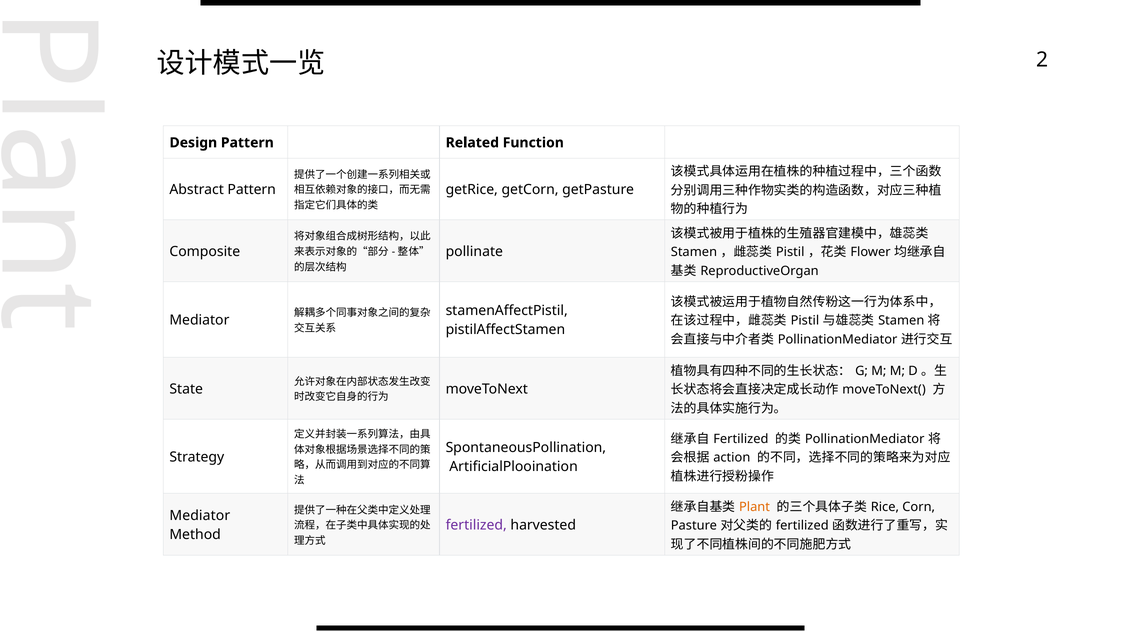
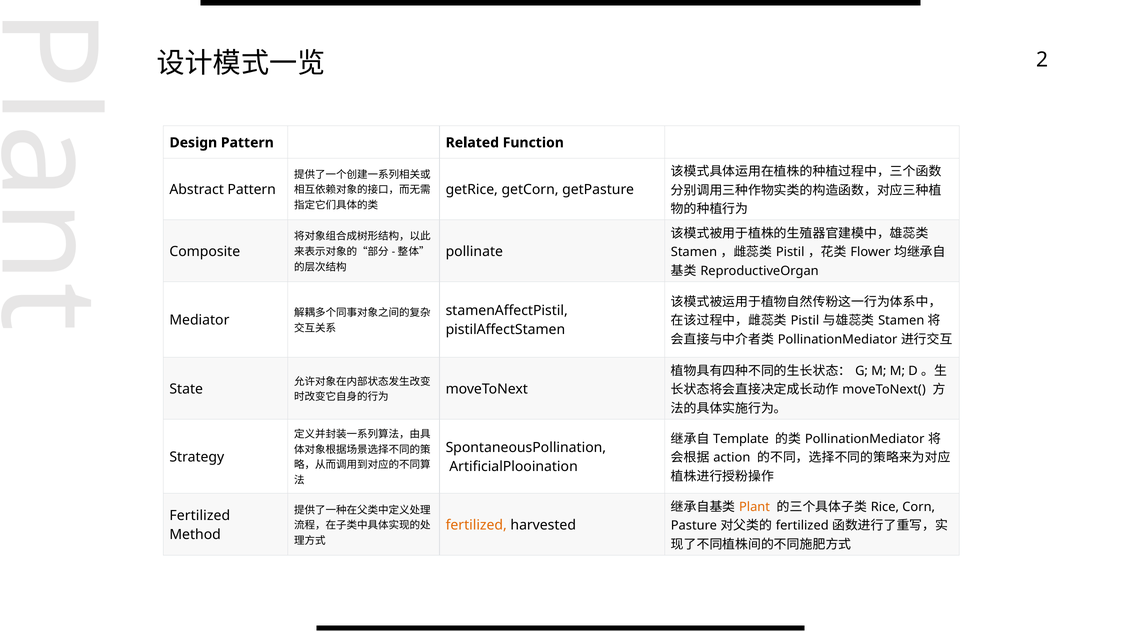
Fertilized: Fertilized -> Template (741, 439)
Mediator: Mediator -> Fertilized (200, 516)
fertilized colour: purple -> orange (476, 525)
